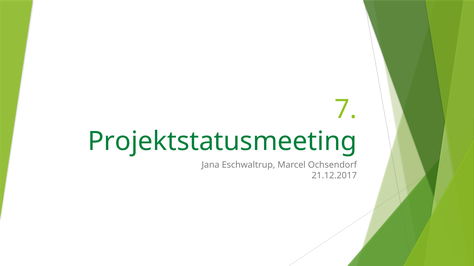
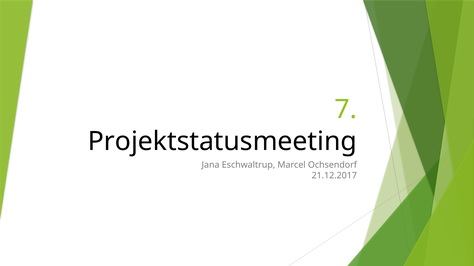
Projektstatusmeeting colour: green -> black (222, 142)
